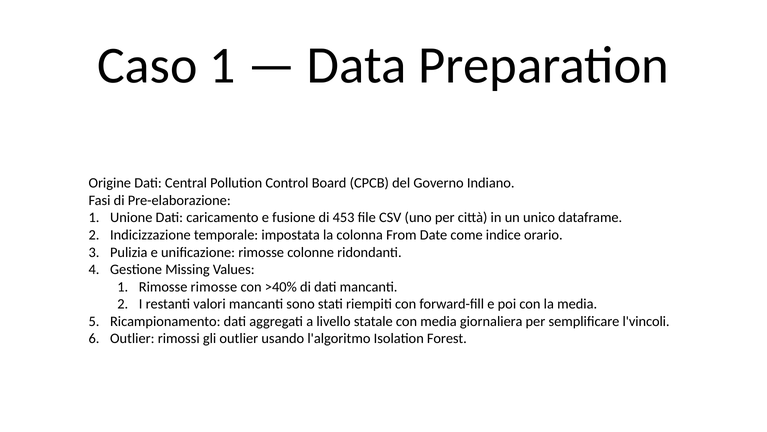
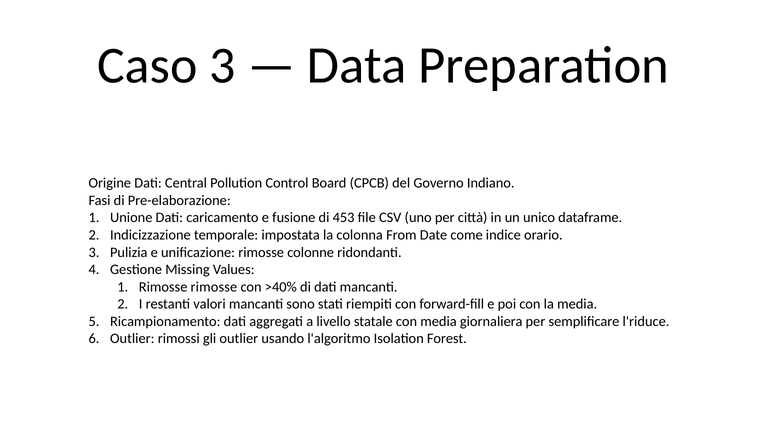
Caso 1: 1 -> 3 (222, 66)
l'vincoli: l'vincoli -> l'riduce (646, 321)
